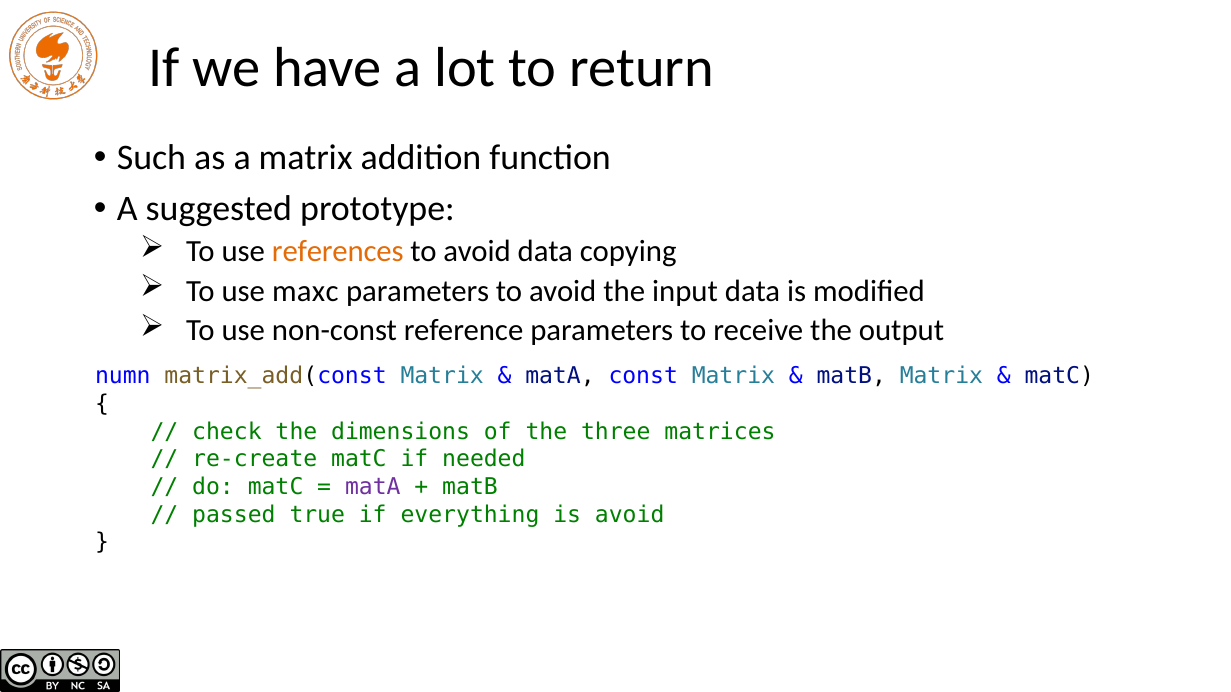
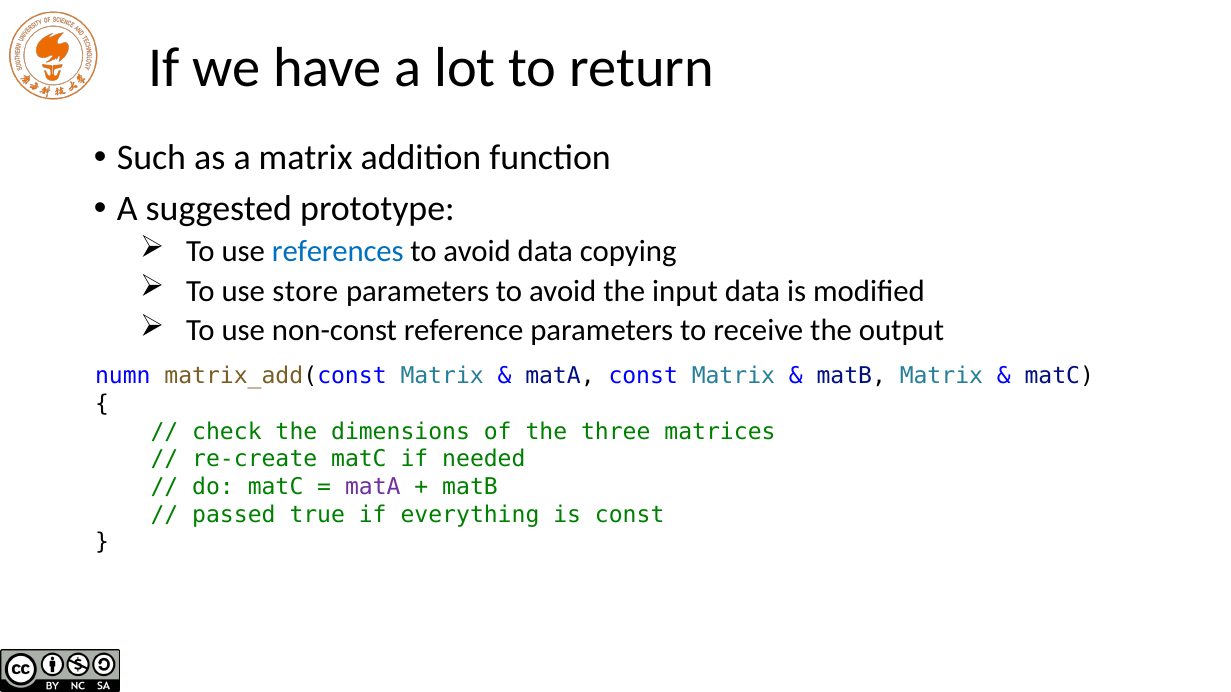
references colour: orange -> blue (338, 252)
maxc: maxc -> store (305, 291)
is avoid: avoid -> const (630, 515)
